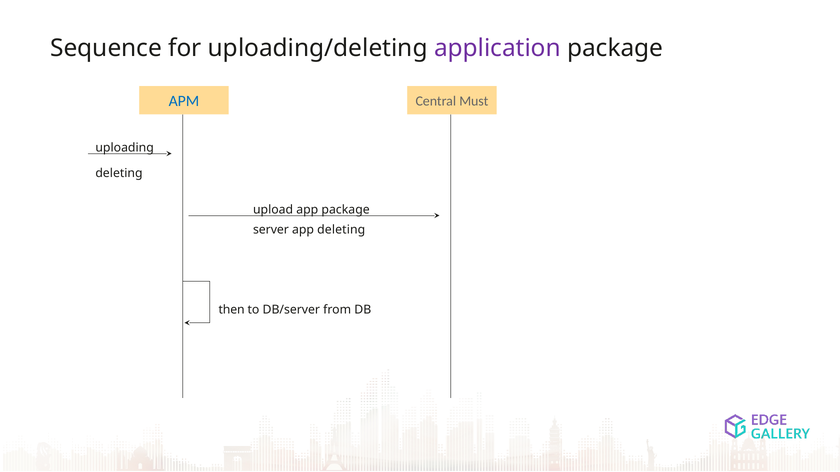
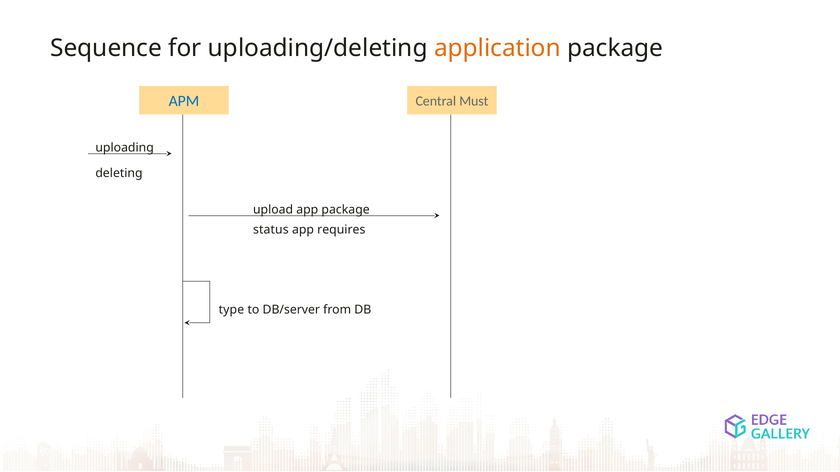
application colour: purple -> orange (497, 48)
server: server -> status (271, 230)
app deleting: deleting -> requires (341, 230)
then: then -> type (231, 310)
